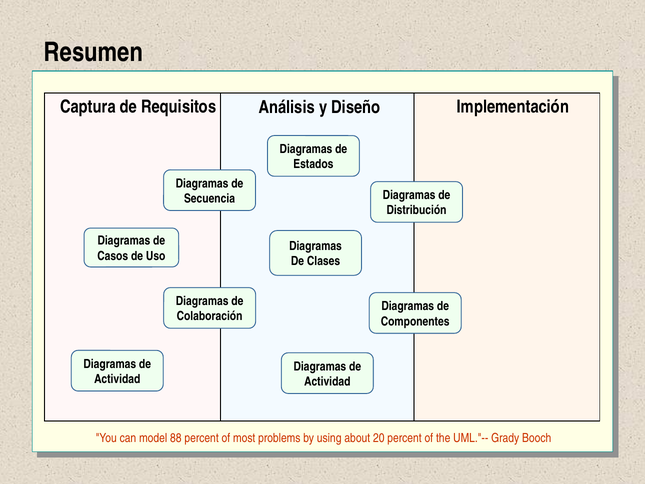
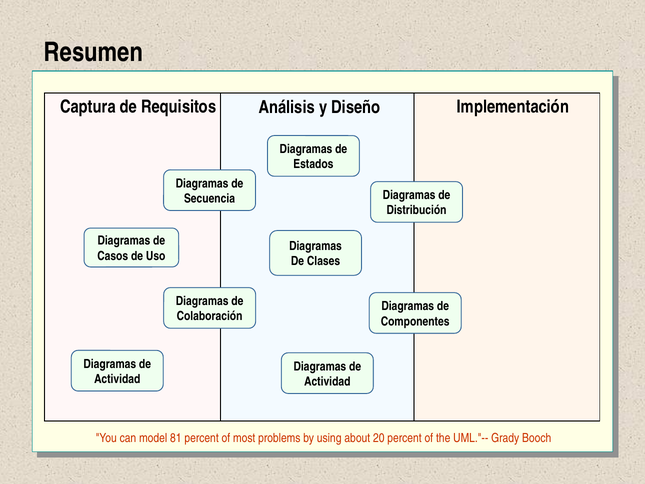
88: 88 -> 81 (176, 438)
